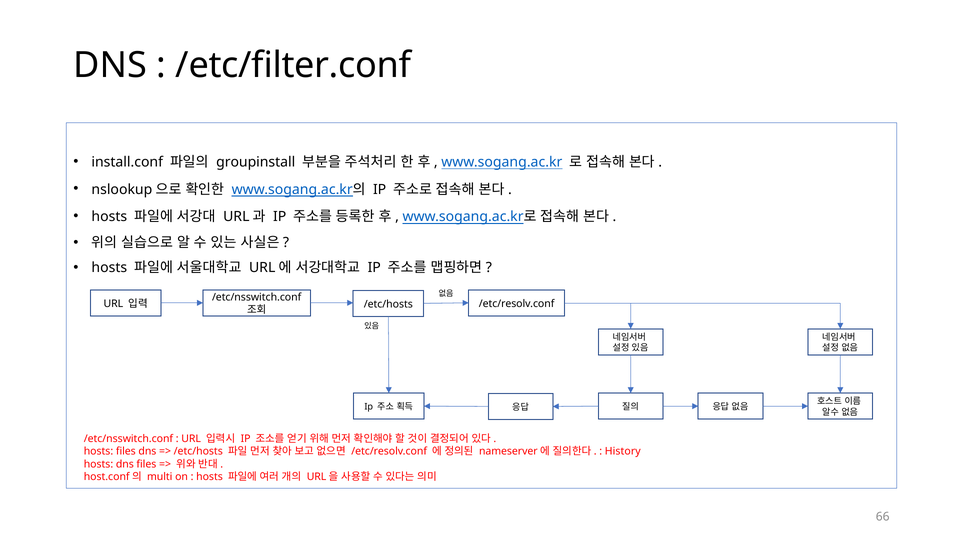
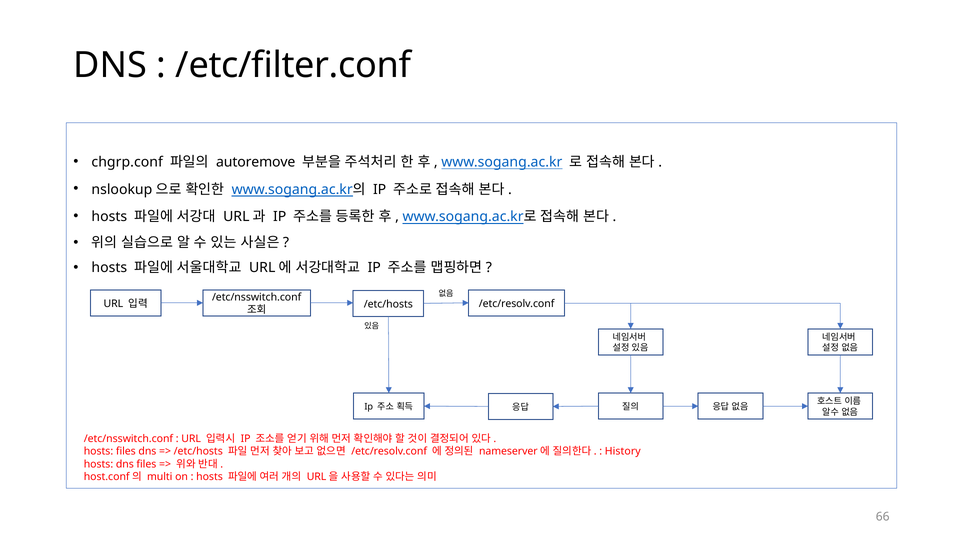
install.conf: install.conf -> chgrp.conf (127, 162)
groupinstall: groupinstall -> autoremove (256, 162)
